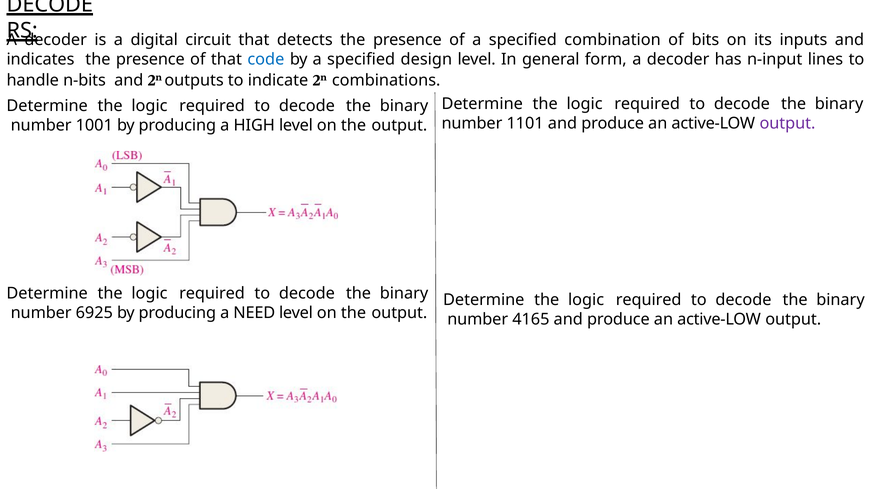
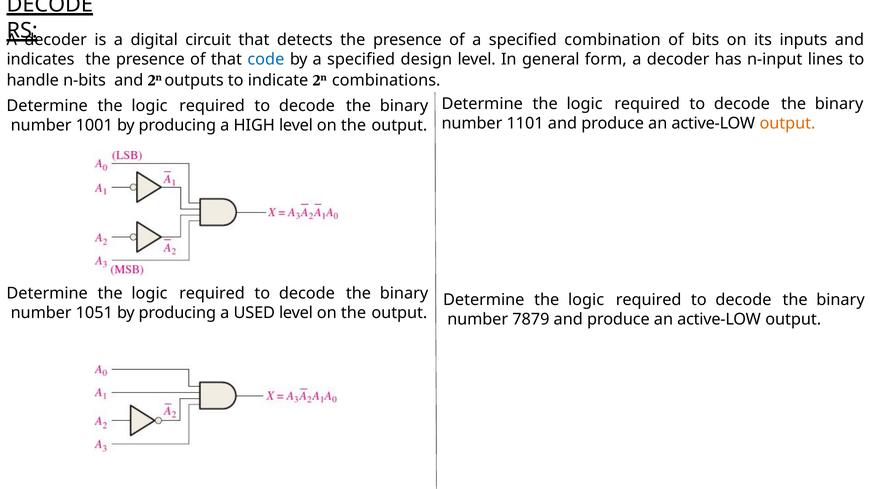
output colour: purple -> orange (787, 123)
6925: 6925 -> 1051 (94, 313)
NEED: NEED -> USED (254, 313)
4165: 4165 -> 7879 (531, 320)
